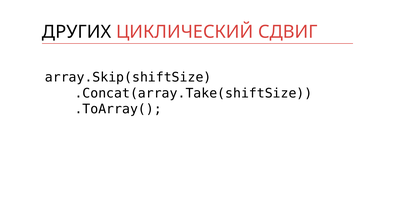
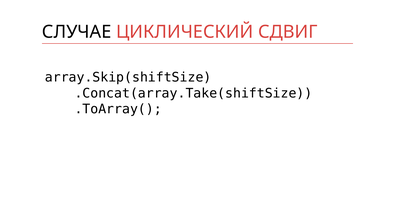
ДРУГИХ: ДРУГИХ -> СЛУЧАЕ (77, 32)
